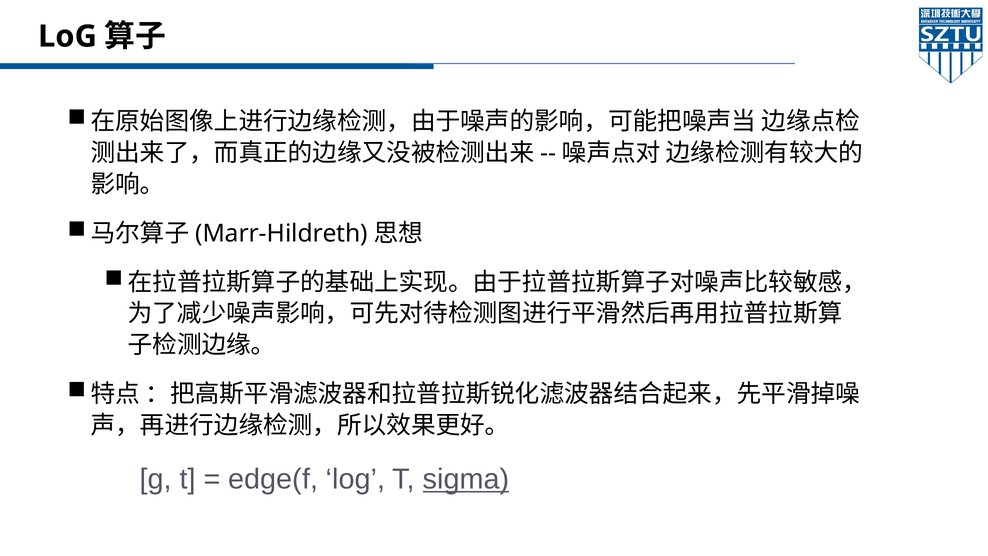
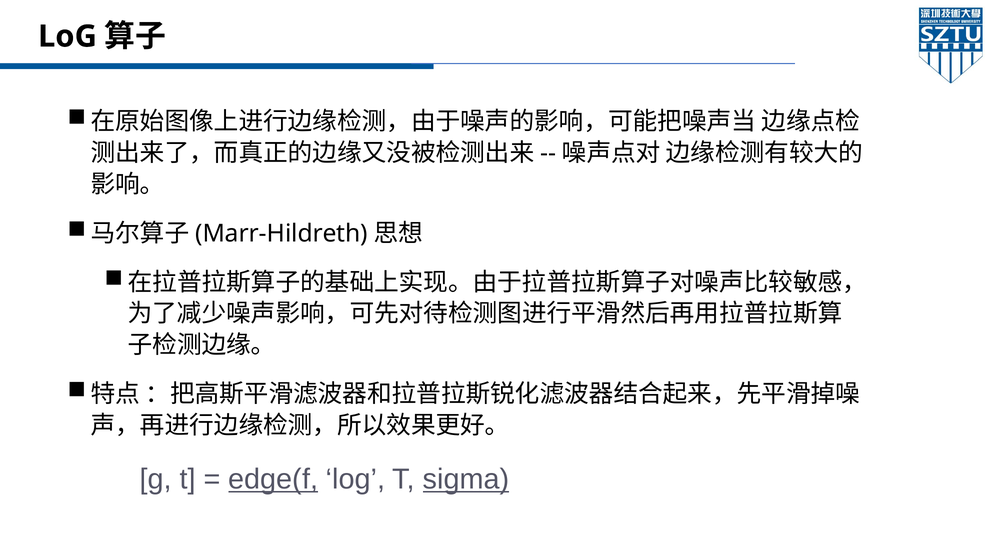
edge(f underline: none -> present (273, 479)
